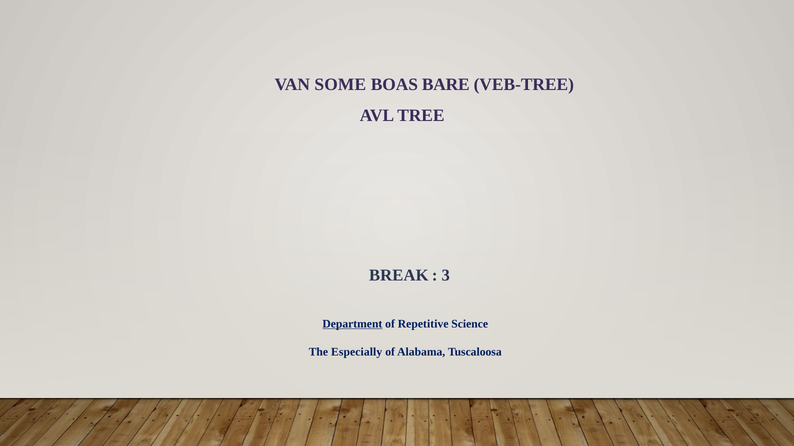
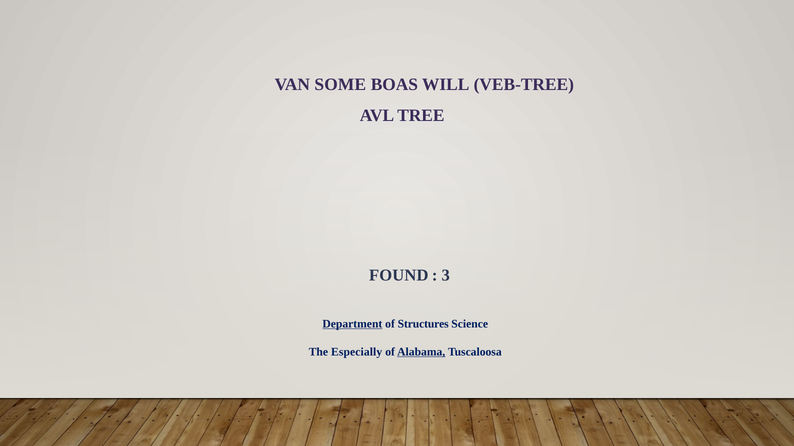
BARE: BARE -> WILL (446, 85)
BREAK: BREAK -> FOUND (399, 276)
Repetitive: Repetitive -> Structures (423, 324)
Alabama underline: none -> present (421, 352)
